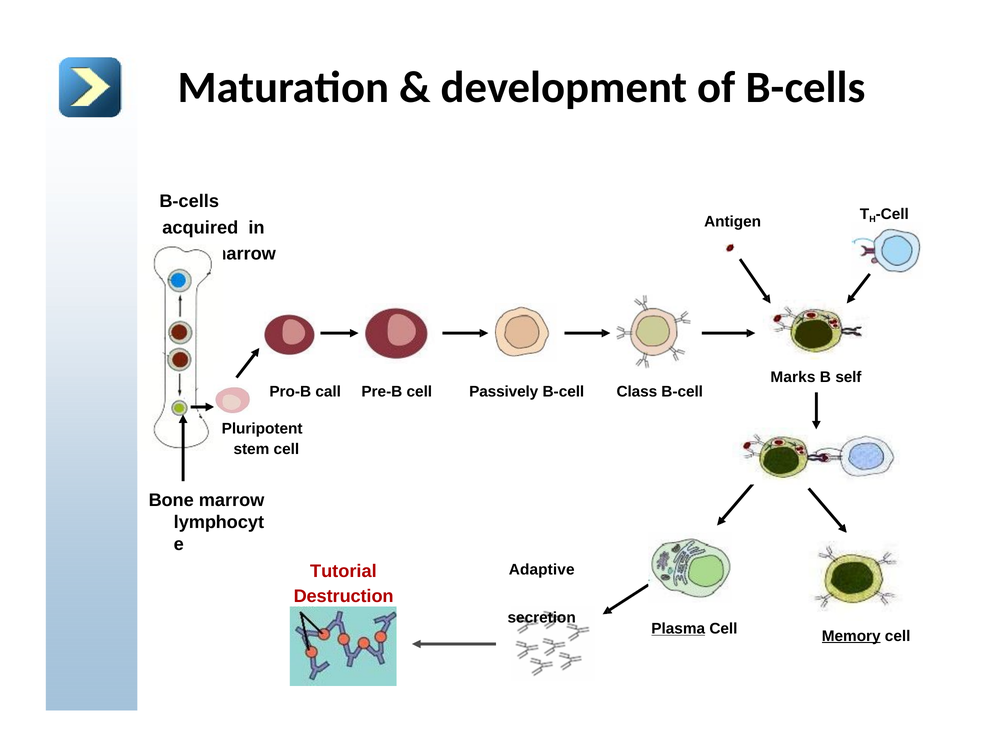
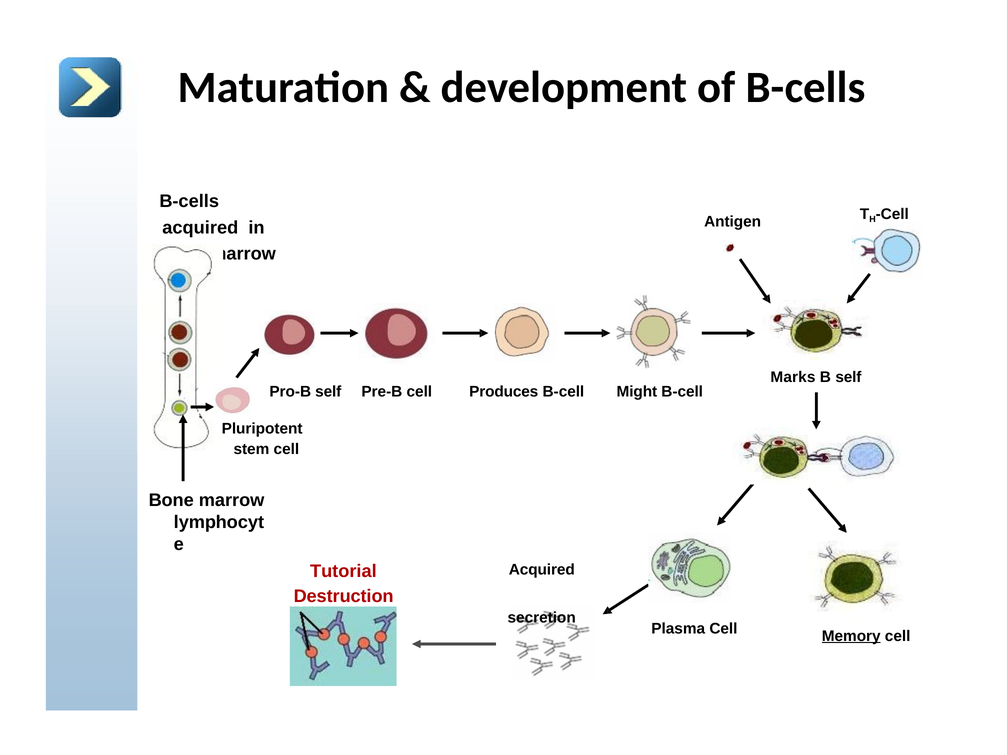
Pro-B call: call -> self (328, 392)
Passively: Passively -> Produces (504, 392)
Class: Class -> Might (637, 392)
Adaptive: Adaptive -> Acquired (542, 570)
Plasma underline: present -> none (678, 629)
